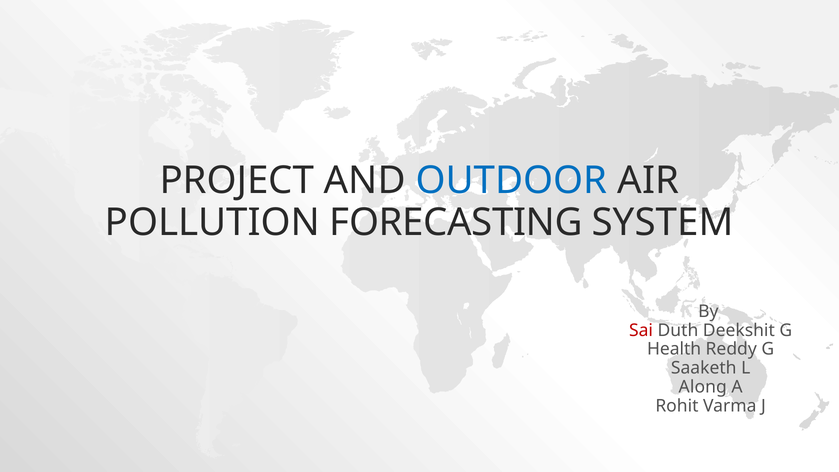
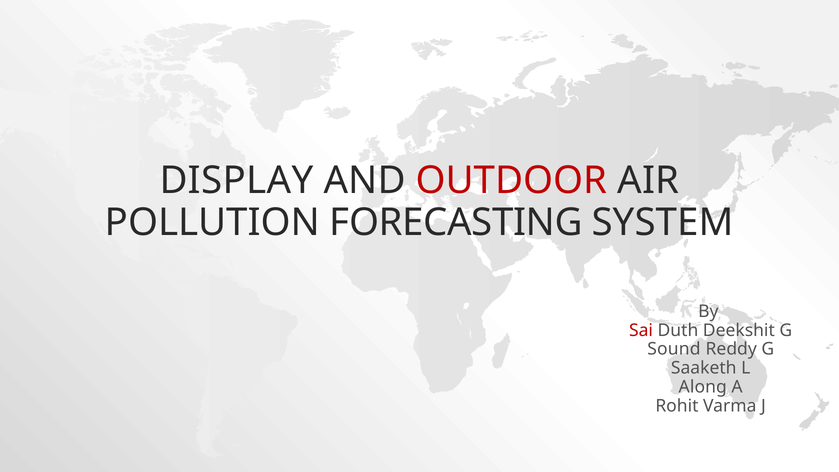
PROJECT: PROJECT -> DISPLAY (237, 181)
OUTDOOR colour: blue -> red (512, 181)
Health: Health -> Sound (674, 349)
